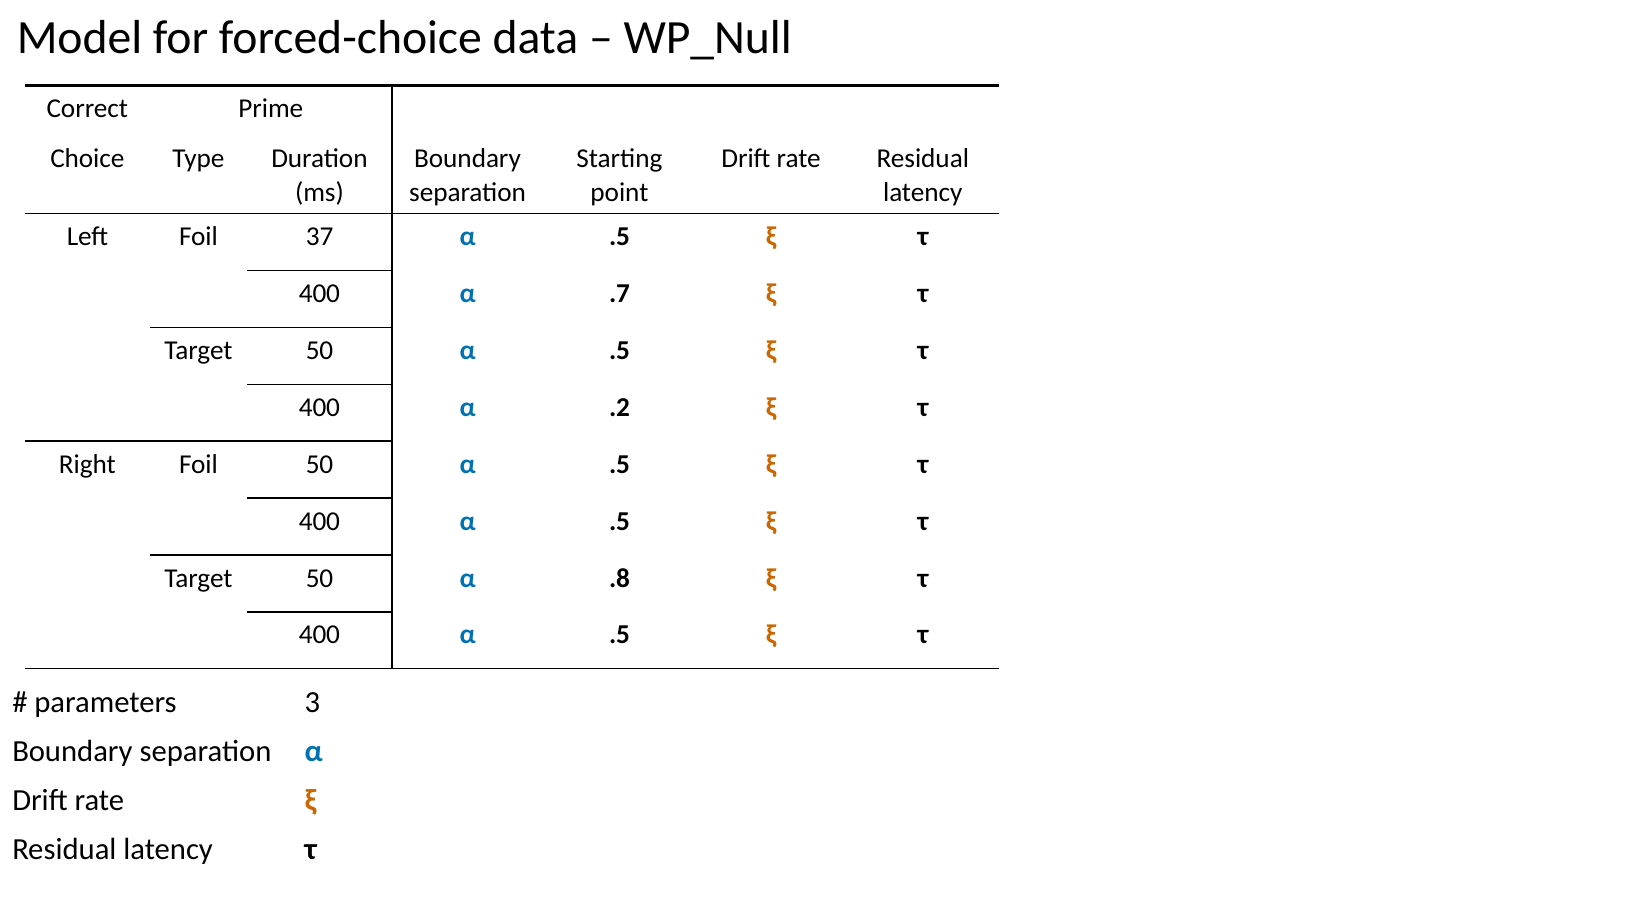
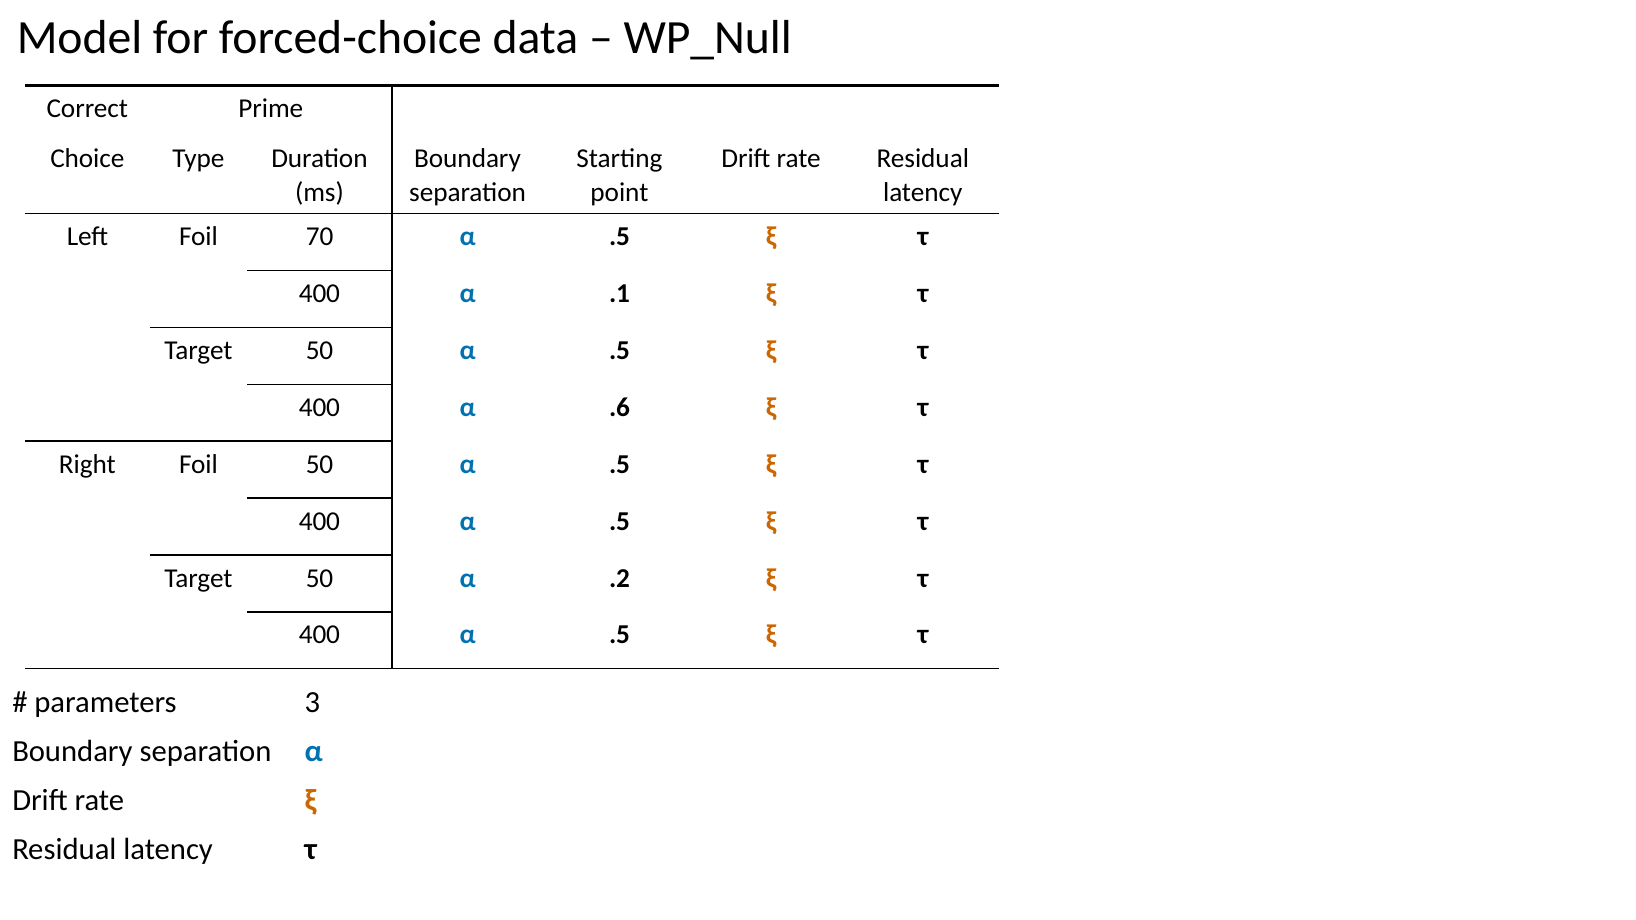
37: 37 -> 70 (320, 237)
.7: .7 -> .1 (619, 294)
.2: .2 -> .6 (619, 408)
.8: .8 -> .2 (619, 578)
